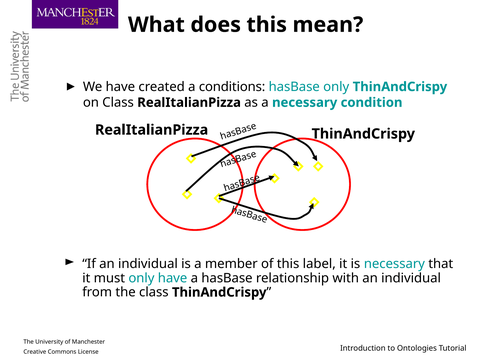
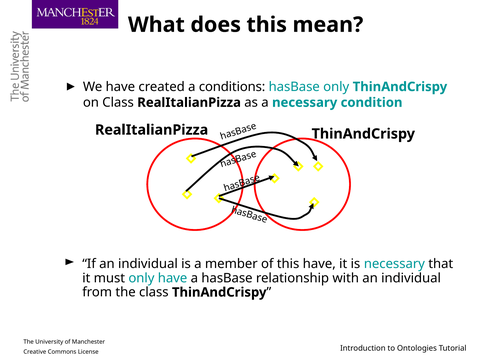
this label: label -> have (319, 264)
